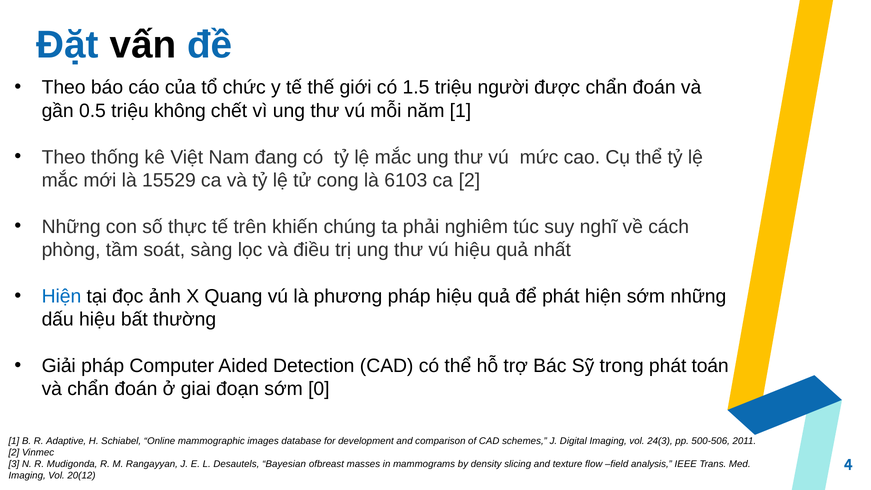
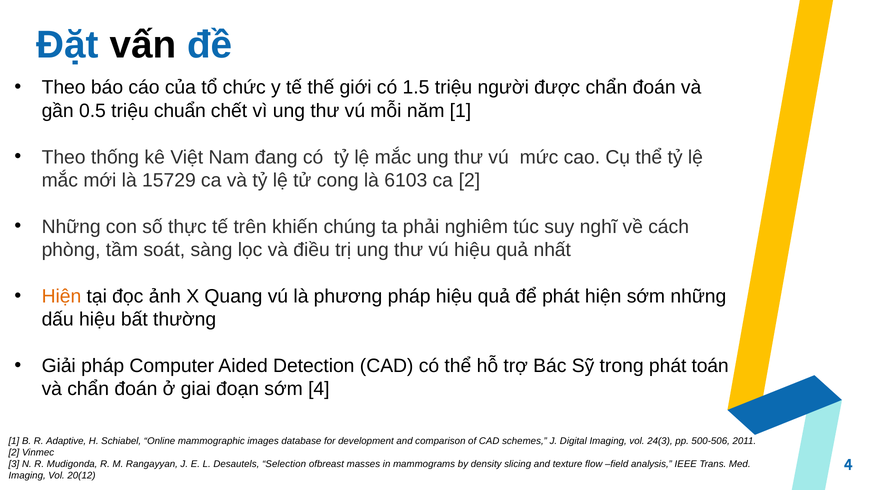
không: không -> chuẩn (180, 111)
15529: 15529 -> 15729 (169, 180)
Hiện colour: blue -> orange (61, 296)
sớm 0: 0 -> 4 (319, 389)
Bayesian: Bayesian -> Selection (284, 464)
